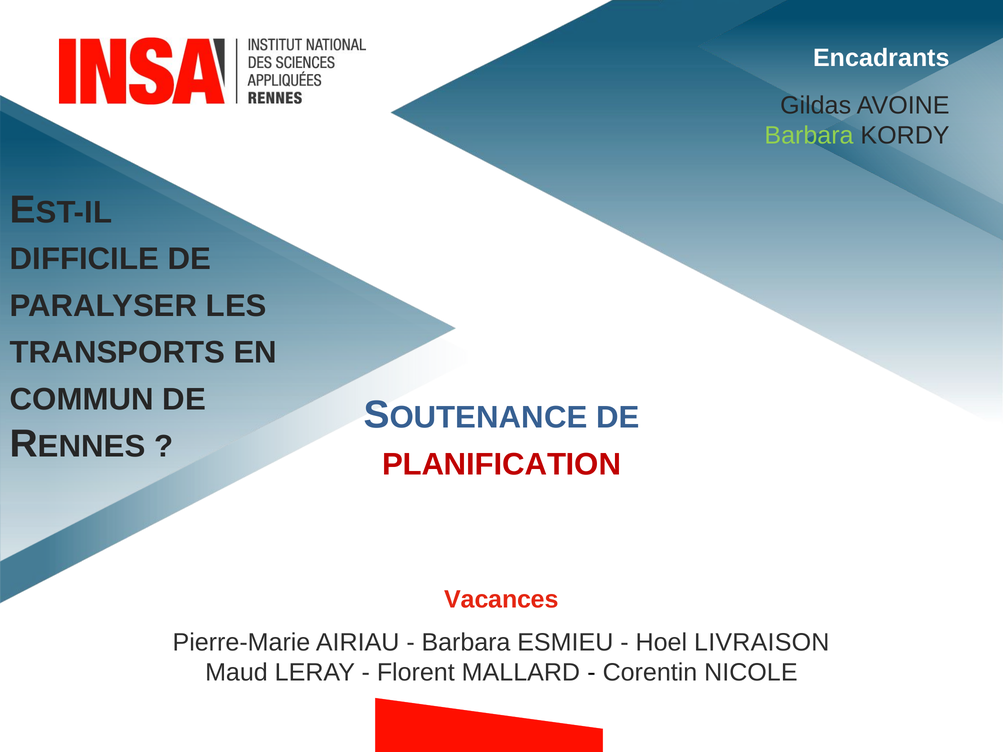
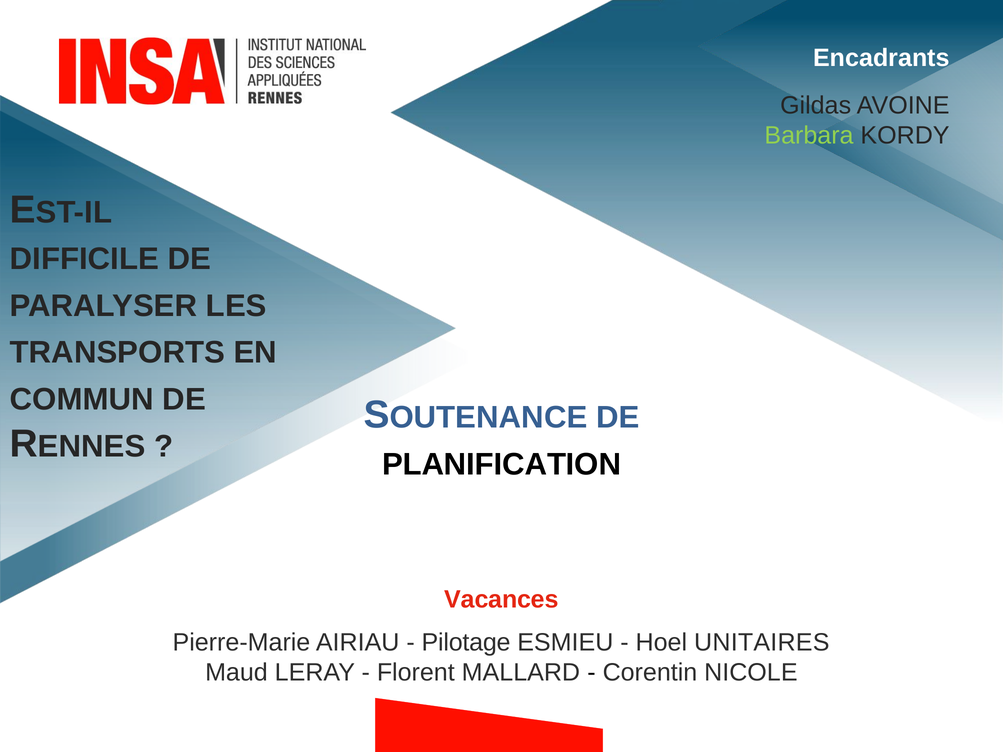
PLANIFICATION colour: red -> black (502, 465)
Barbara: Barbara -> Pilotage (466, 643)
LIVRAISON: LIVRAISON -> UNITAIRES (762, 643)
